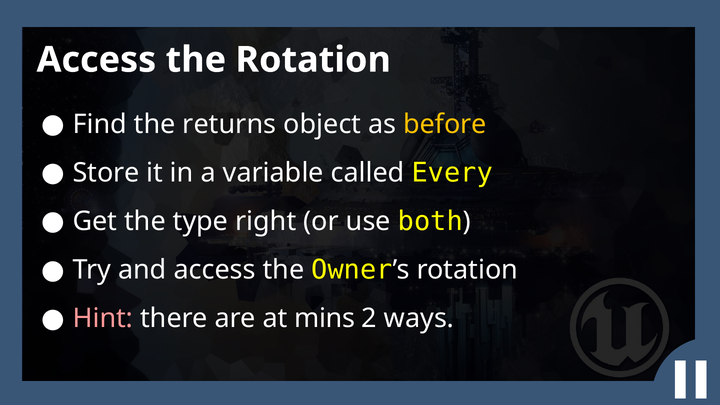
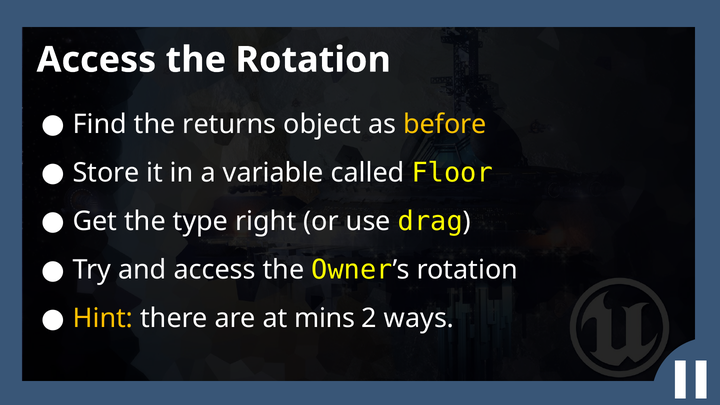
Every: Every -> Floor (452, 173)
both: both -> drag (430, 221)
Hint colour: pink -> yellow (103, 319)
